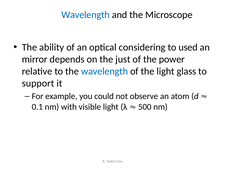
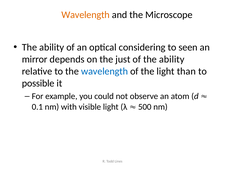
Wavelength colour: blue -> orange (86, 15)
used: used -> seen (188, 47)
of the power: power -> ability (172, 59)
glass: glass -> than (186, 71)
support: support -> possible (38, 83)
